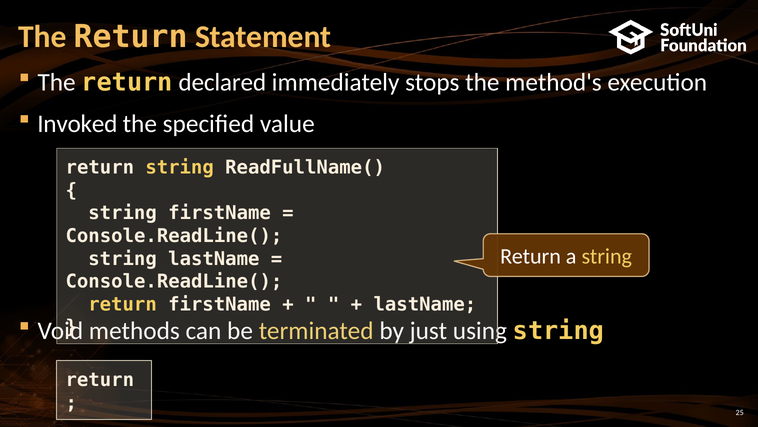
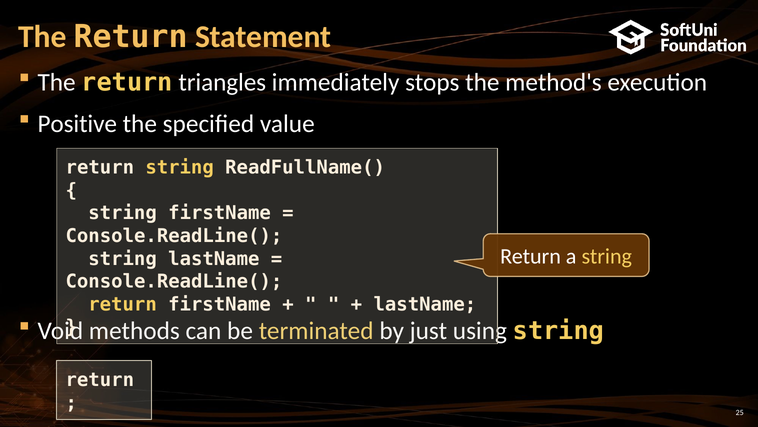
declared: declared -> triangles (222, 82)
Invoked: Invoked -> Positive (77, 124)
